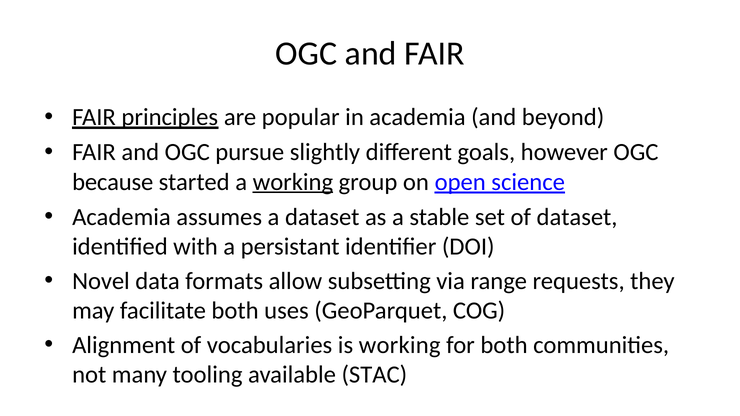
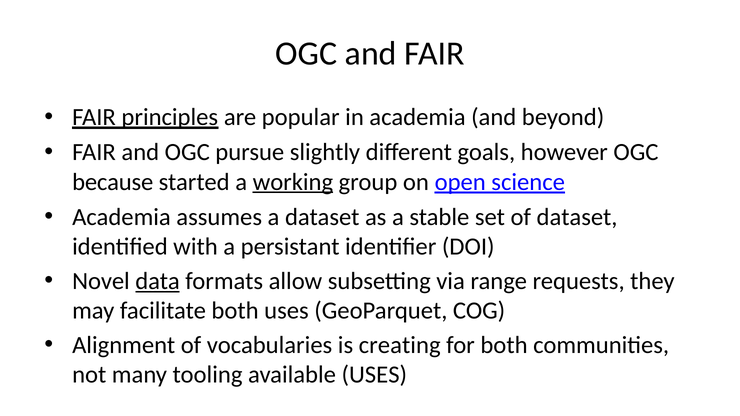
data underline: none -> present (158, 281)
is working: working -> creating (400, 345)
available STAC: STAC -> USES (374, 375)
